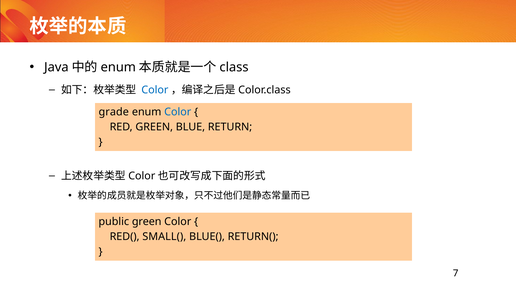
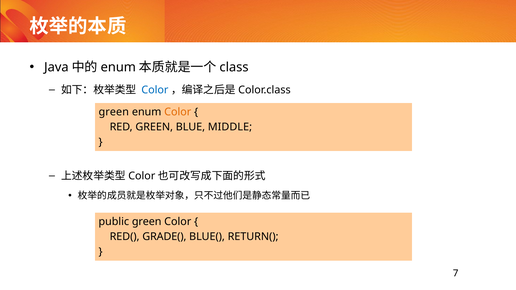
grade: grade -> green (114, 112)
Color colour: blue -> orange (178, 112)
RETURN: RETURN -> MIDDLE (230, 127)
SMALL(: SMALL( -> GRADE( (164, 237)
